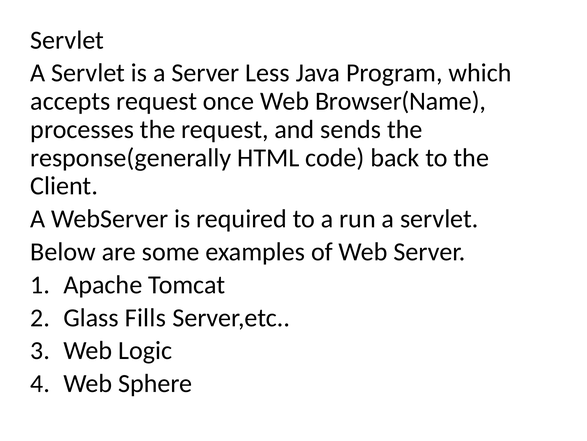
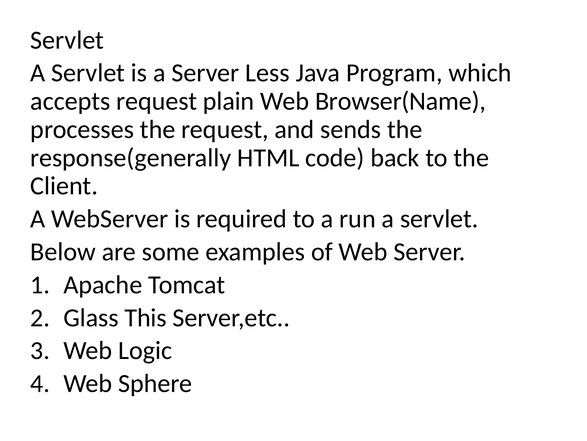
once: once -> plain (229, 101)
Fills: Fills -> This (146, 317)
